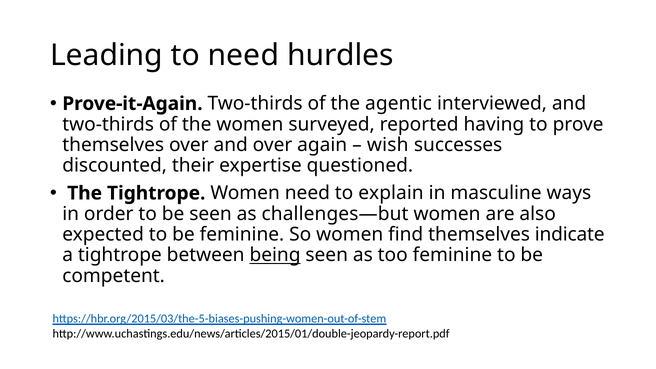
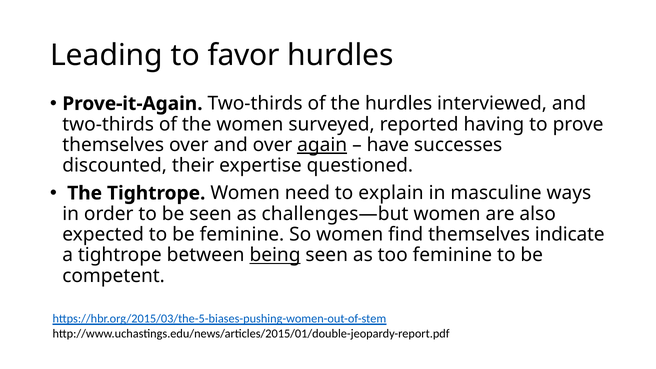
to need: need -> favor (244, 55)
the agentic: agentic -> hurdles (399, 104)
again underline: none -> present (322, 145)
wish: wish -> have (388, 145)
